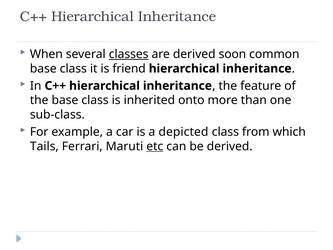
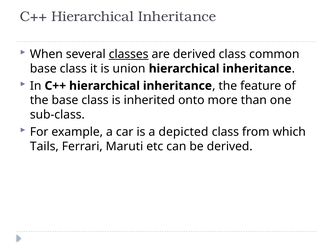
derived soon: soon -> class (232, 54)
friend: friend -> union (129, 69)
etc underline: present -> none (155, 146)
